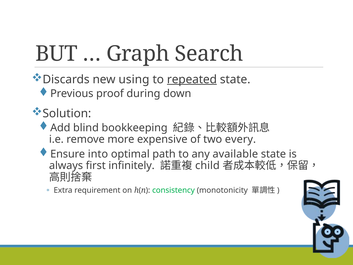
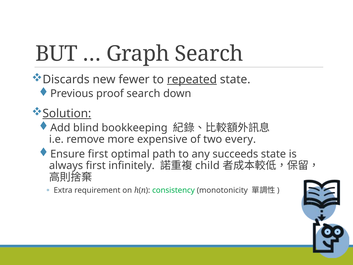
using: using -> fewer (134, 79)
proof during: during -> search (143, 93)
Solution underline: none -> present (67, 113)
Ensure into: into -> first (98, 154)
available: available -> succeeds (235, 154)
